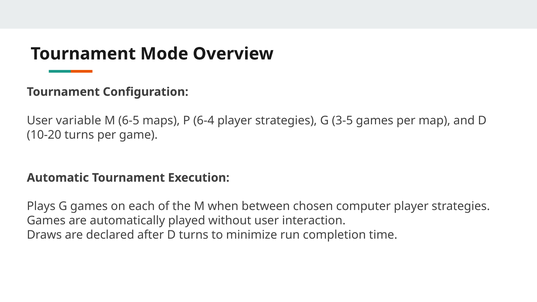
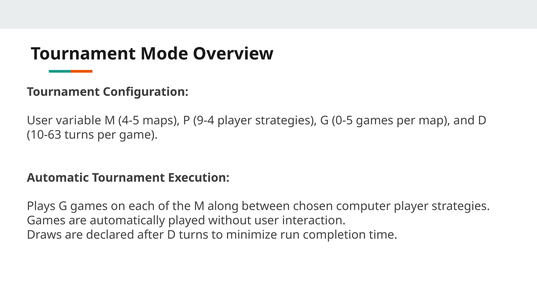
6-5: 6-5 -> 4-5 (129, 121)
6-4: 6-4 -> 9-4 (204, 121)
3-5: 3-5 -> 0-5 (342, 121)
10-20: 10-20 -> 10-63 (44, 135)
when: when -> along (223, 206)
